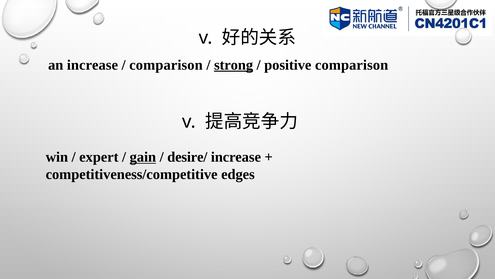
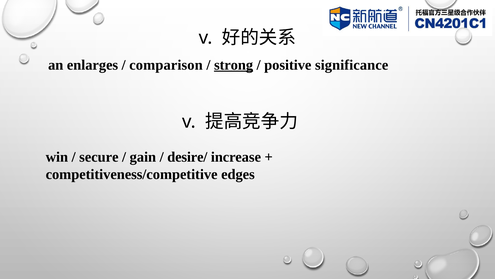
an increase: increase -> enlarges (92, 65)
positive comparison: comparison -> significance (352, 65)
expert: expert -> secure (99, 157)
gain underline: present -> none (143, 157)
